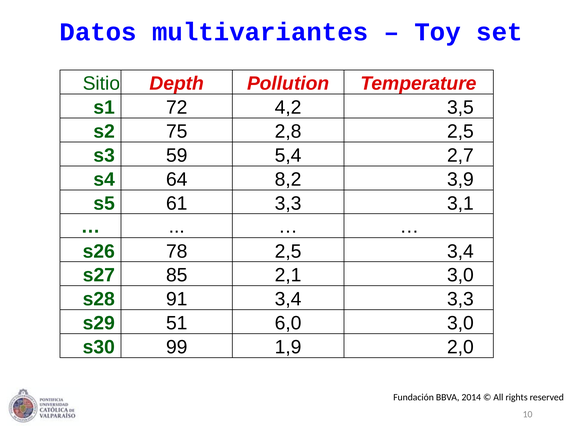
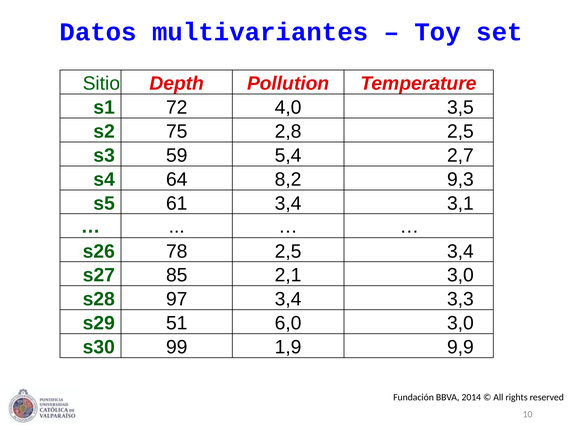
4,2: 4,2 -> 4,0 (288, 107)
3,9: 3,9 -> 9,3 (461, 179)
61 3,3: 3,3 -> 3,4 (288, 203)
91: 91 -> 97 (177, 299)
2,0: 2,0 -> 9,9 (461, 347)
